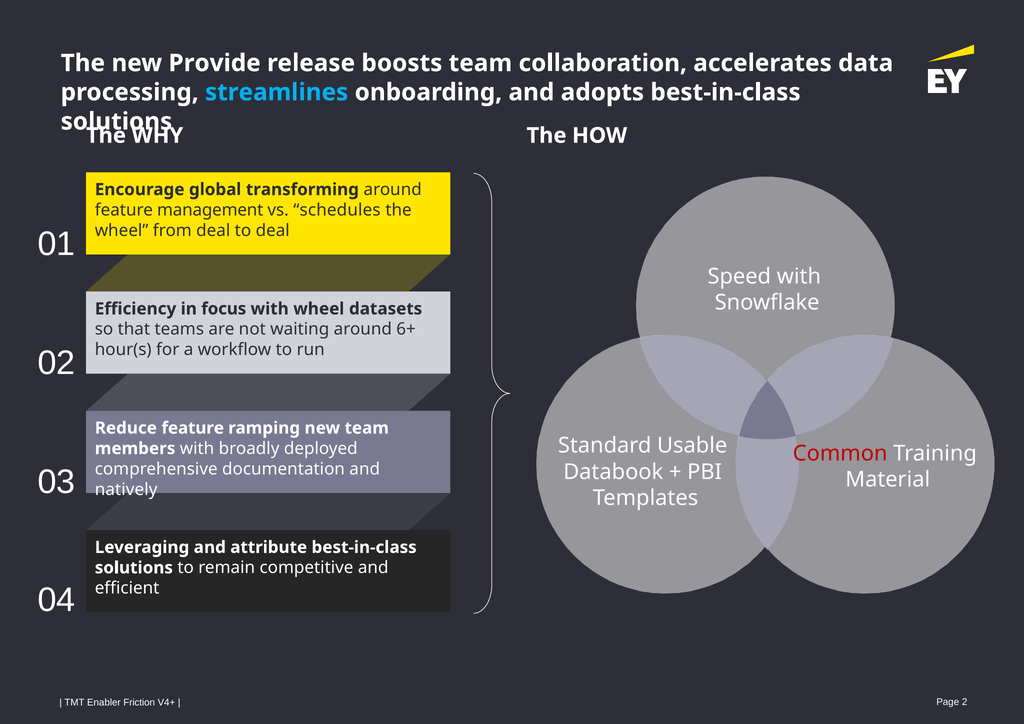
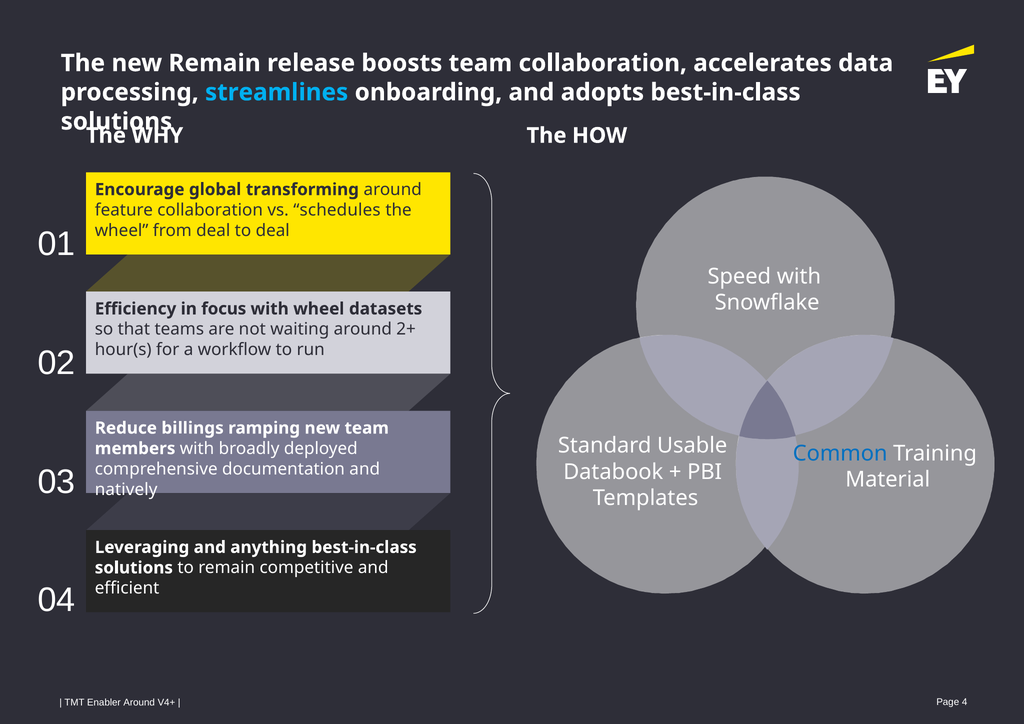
new Provide: Provide -> Remain (215, 63)
feature management: management -> collaboration (210, 210)
6+: 6+ -> 2+ (406, 329)
Reduce feature: feature -> billings (193, 428)
Common colour: red -> blue (840, 453)
attribute: attribute -> anything (269, 547)
Enabler Friction: Friction -> Around (139, 702)
2: 2 -> 4 (965, 702)
